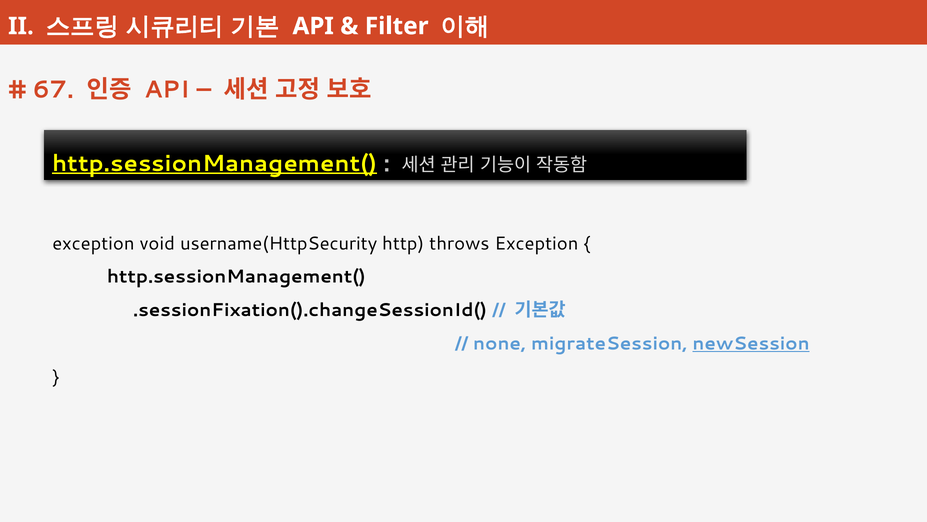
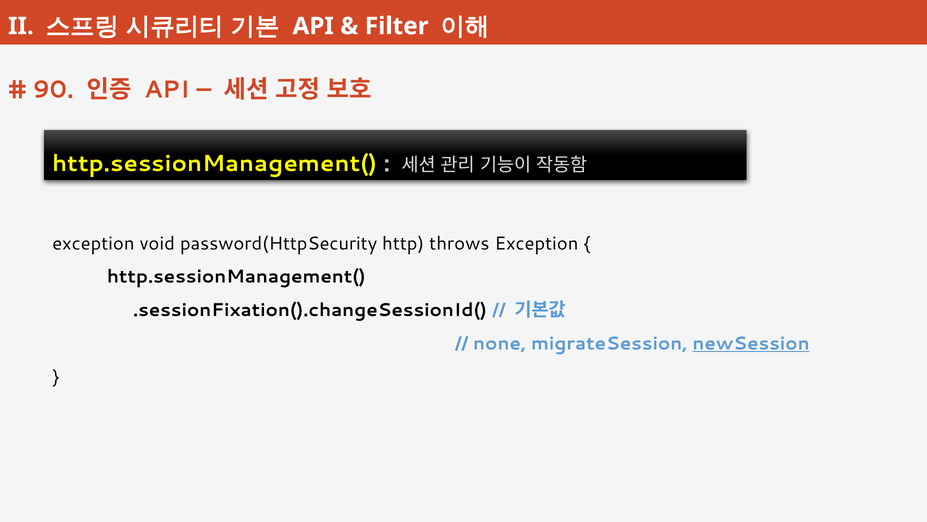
67: 67 -> 90 (53, 90)
http.sessionManagement( underline: present -> none (215, 163)
username(HttpSecurity: username(HttpSecurity -> password(HttpSecurity (279, 243)
